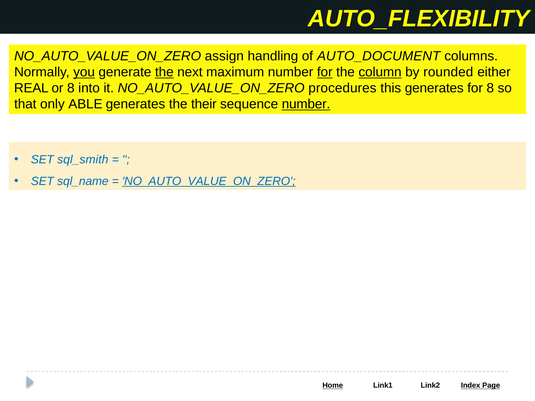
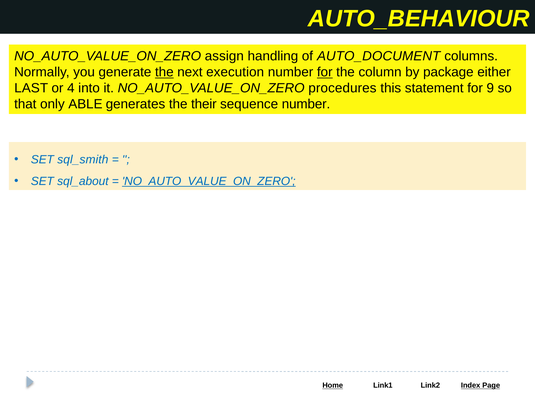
AUTO_FLEXIBILITY: AUTO_FLEXIBILITY -> AUTO_BEHAVIOUR (419, 19)
you underline: present -> none (84, 72)
maximum: maximum -> execution (235, 72)
column underline: present -> none (380, 72)
rounded: rounded -> package (448, 72)
REAL: REAL -> LAST (31, 88)
or 8: 8 -> 4 (71, 88)
this generates: generates -> statement (434, 88)
for 8: 8 -> 9 (490, 88)
number underline: present -> none (306, 104)
sql_name: sql_name -> sql_about (83, 181)
